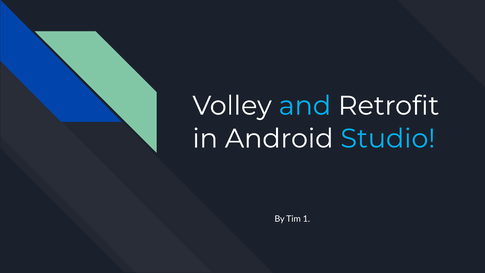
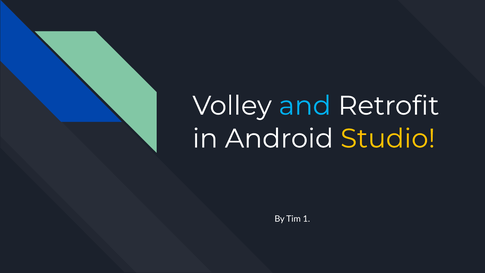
Studio colour: light blue -> yellow (388, 139)
